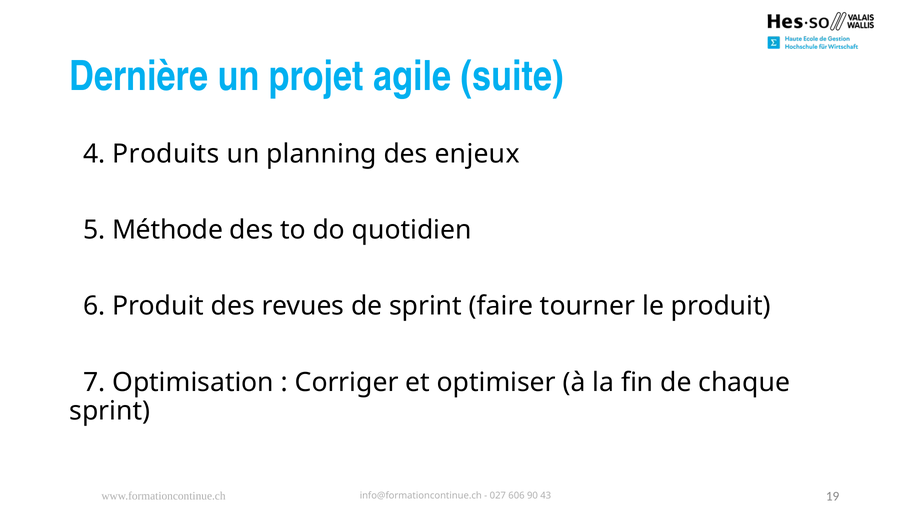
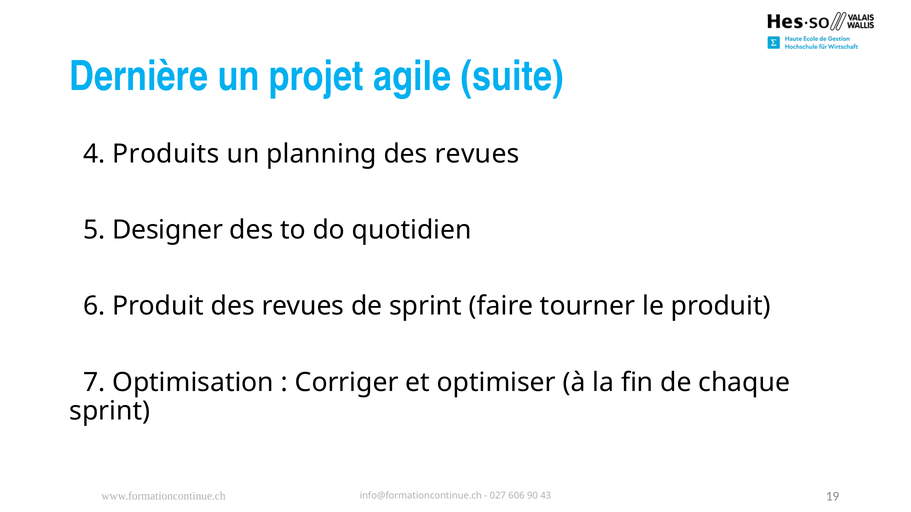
planning des enjeux: enjeux -> revues (477, 154)
Méthode: Méthode -> Designer (168, 230)
